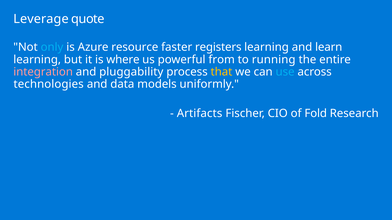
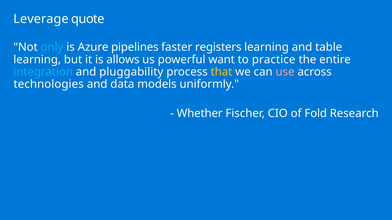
resource: resource -> pipelines (135, 47)
learn: learn -> table (329, 47)
where: where -> allows (123, 60)
from: from -> want (222, 60)
running: running -> practice (274, 60)
integration colour: pink -> light blue (43, 72)
use colour: light blue -> pink (285, 72)
Artifacts: Artifacts -> Whether (200, 114)
